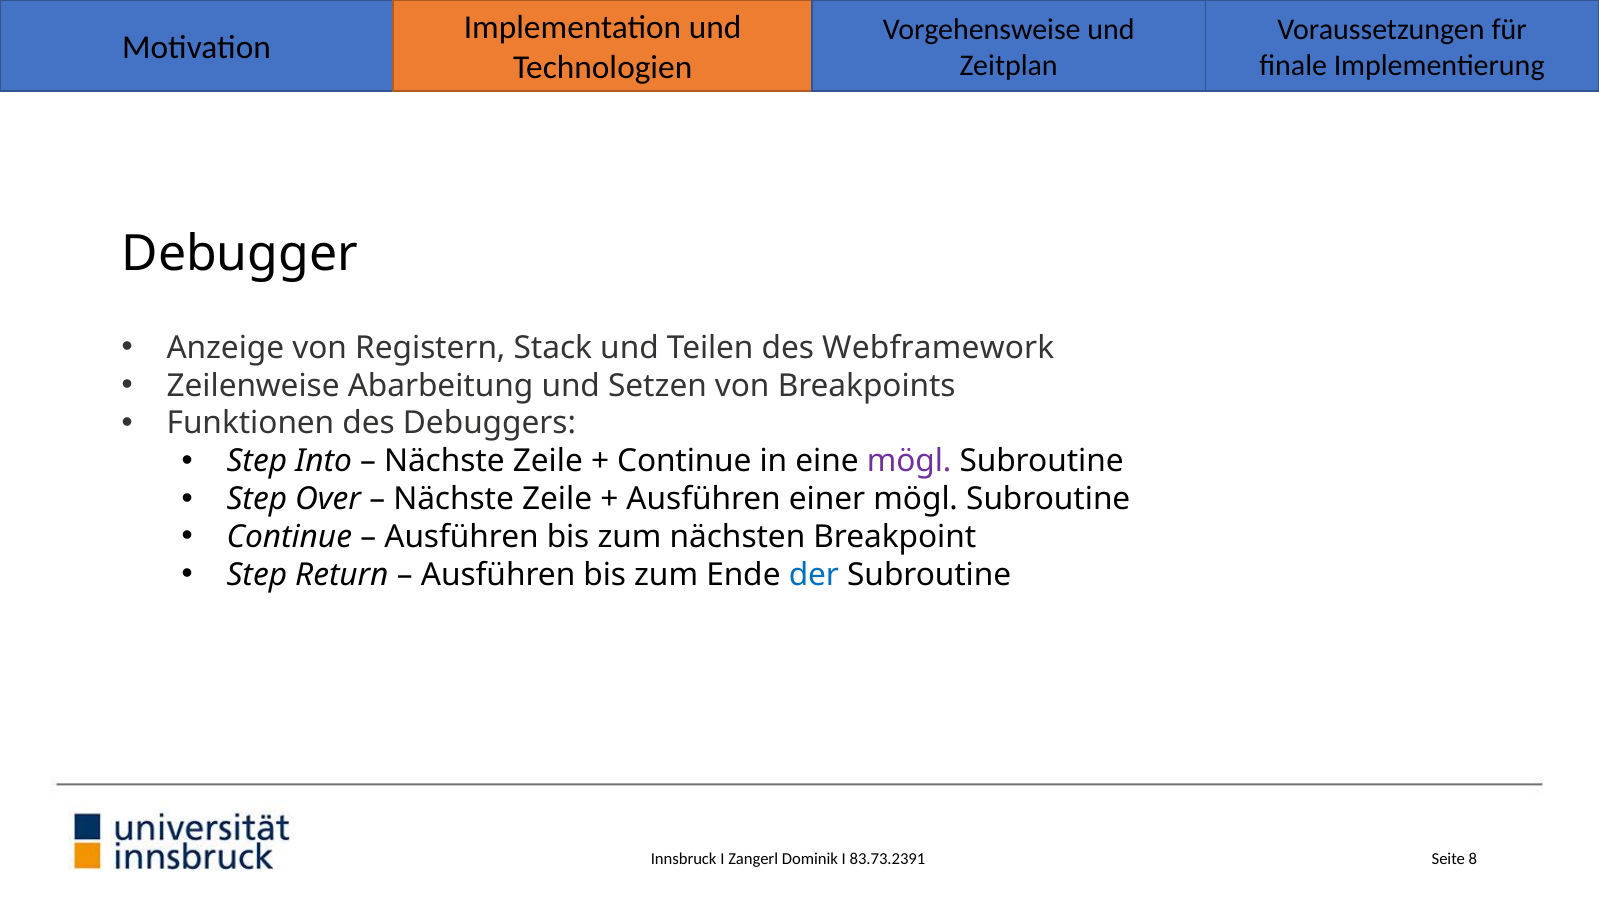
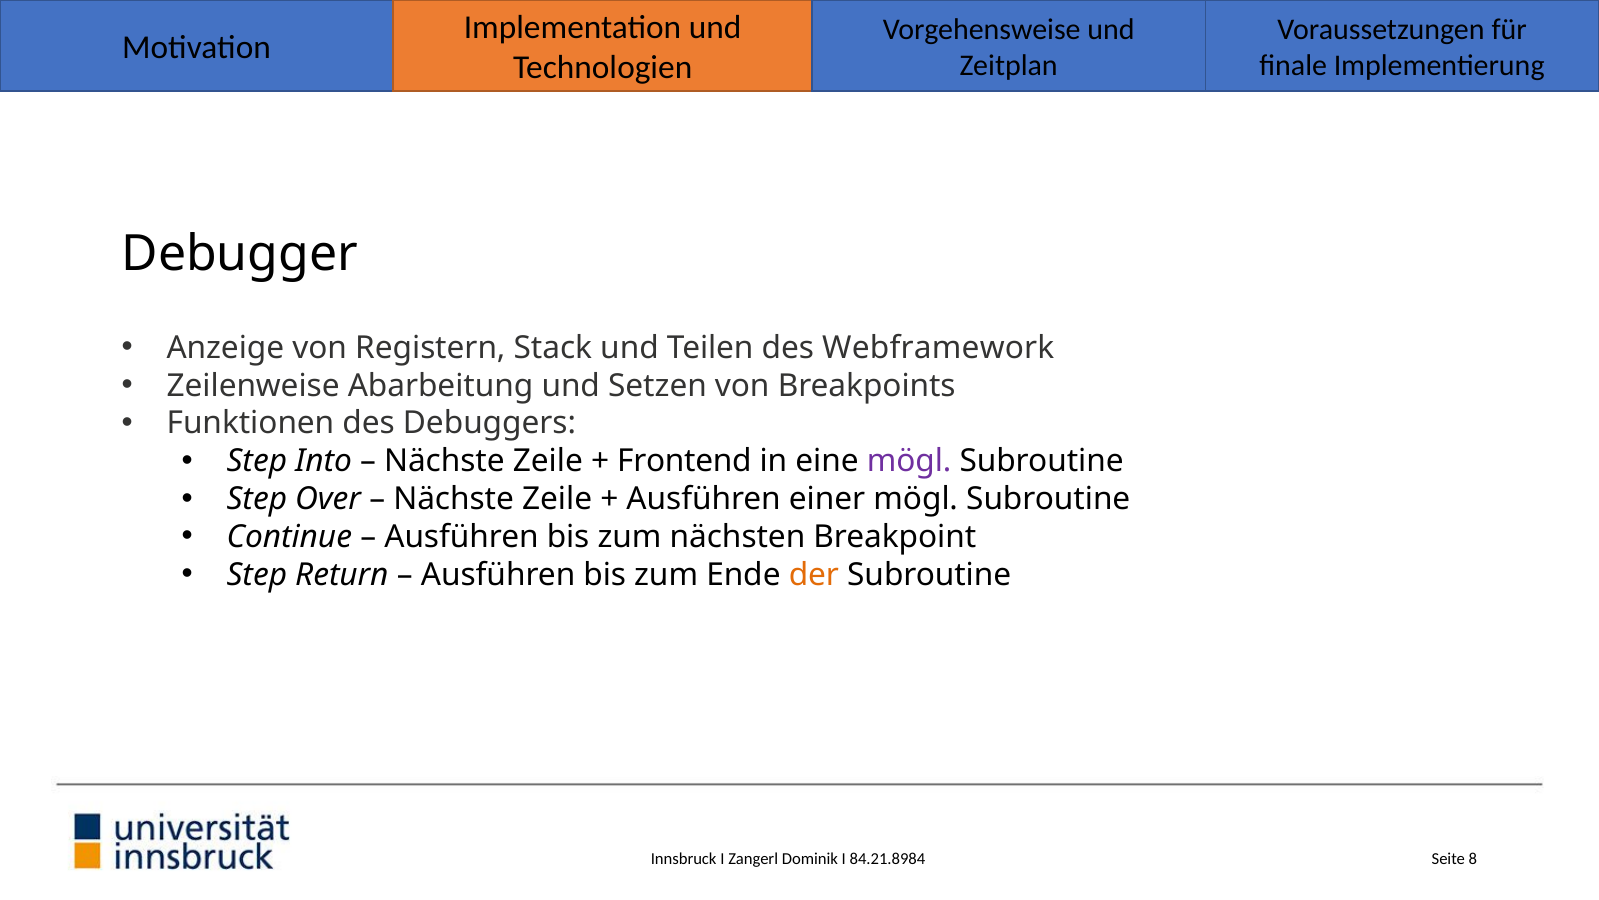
Continue: Continue -> Frontend (684, 461)
der colour: blue -> orange (814, 575)
83.73.2391: 83.73.2391 -> 84.21.8984 (887, 859)
